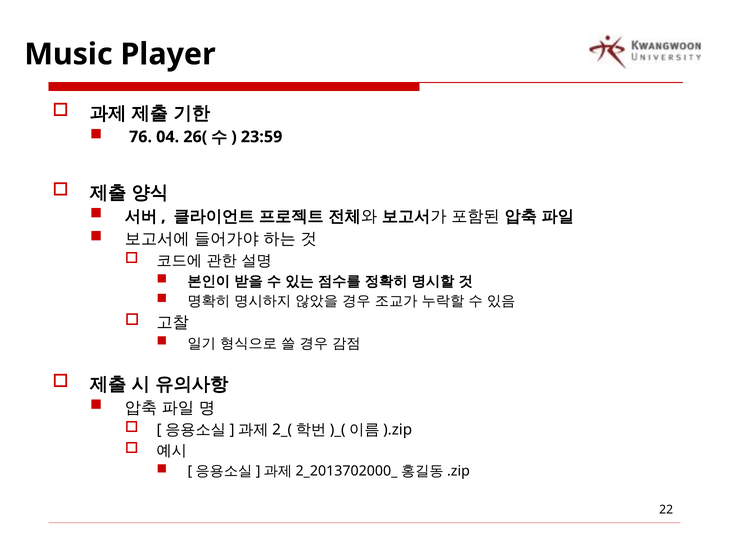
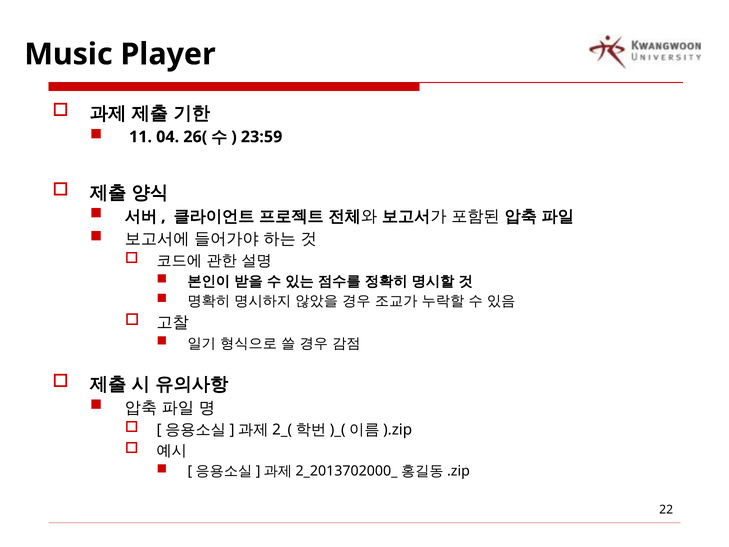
76: 76 -> 11 (140, 137)
